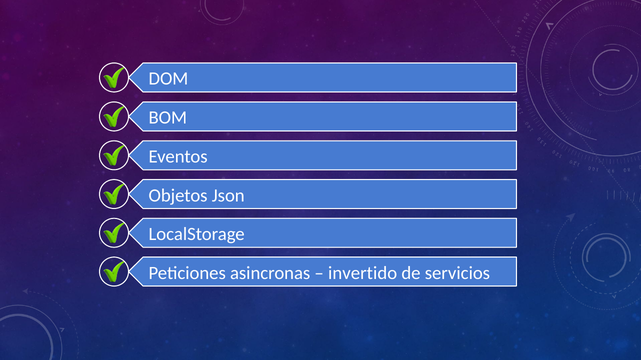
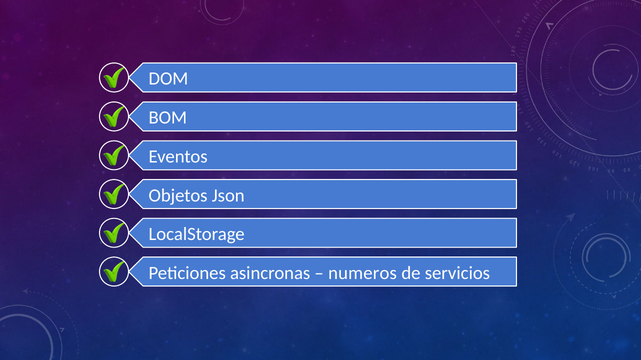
invertido: invertido -> numeros (363, 273)
